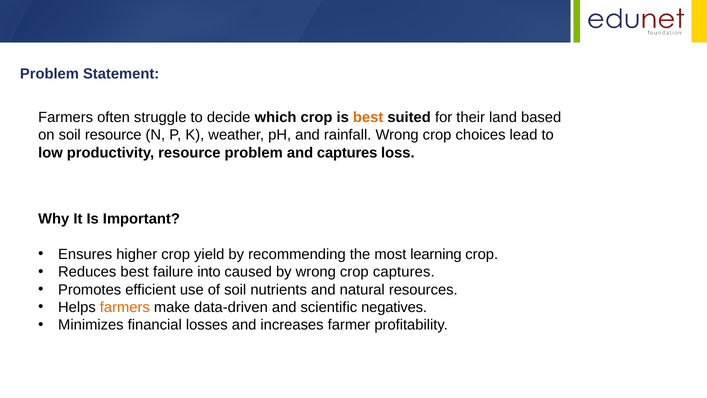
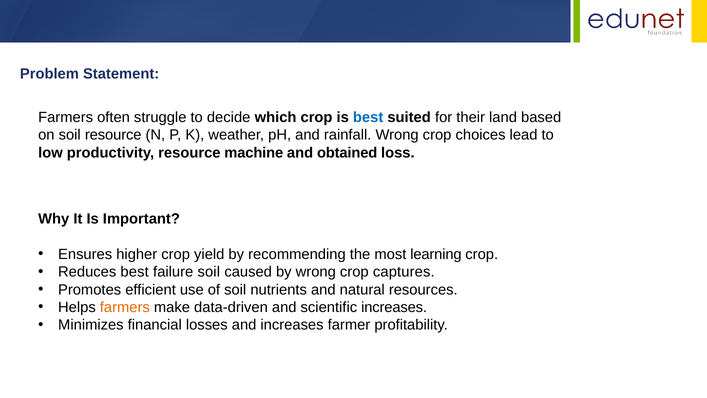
best colour: orange -> blue (368, 117)
resource problem: problem -> machine (254, 153)
and captures: captures -> obtained (347, 153)
failure into: into -> soil (209, 272)
scientific negatives: negatives -> increases (394, 307)
